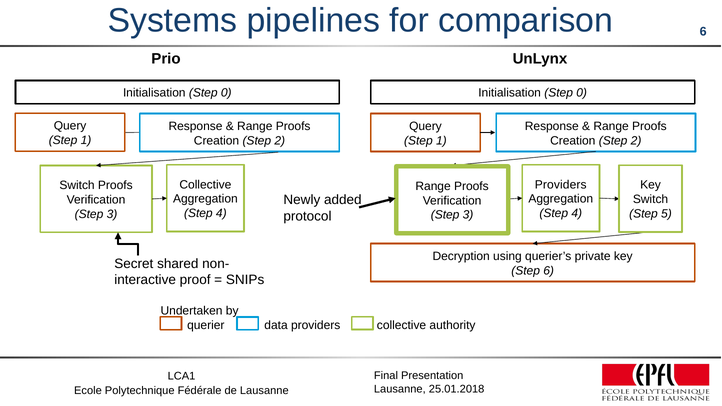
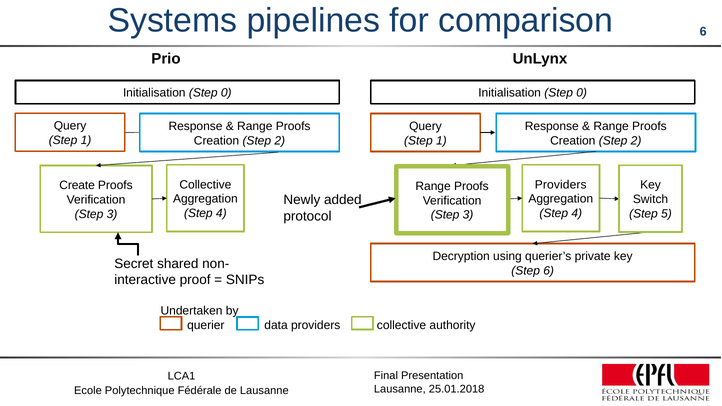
Switch: Switch -> Create (77, 185)
